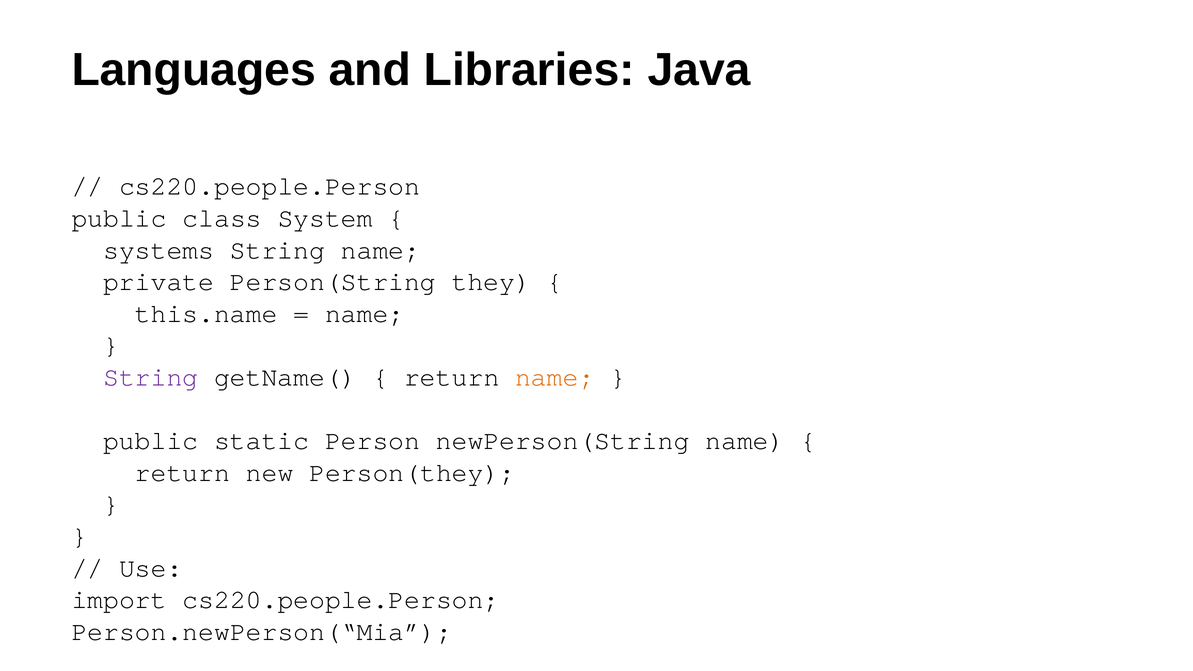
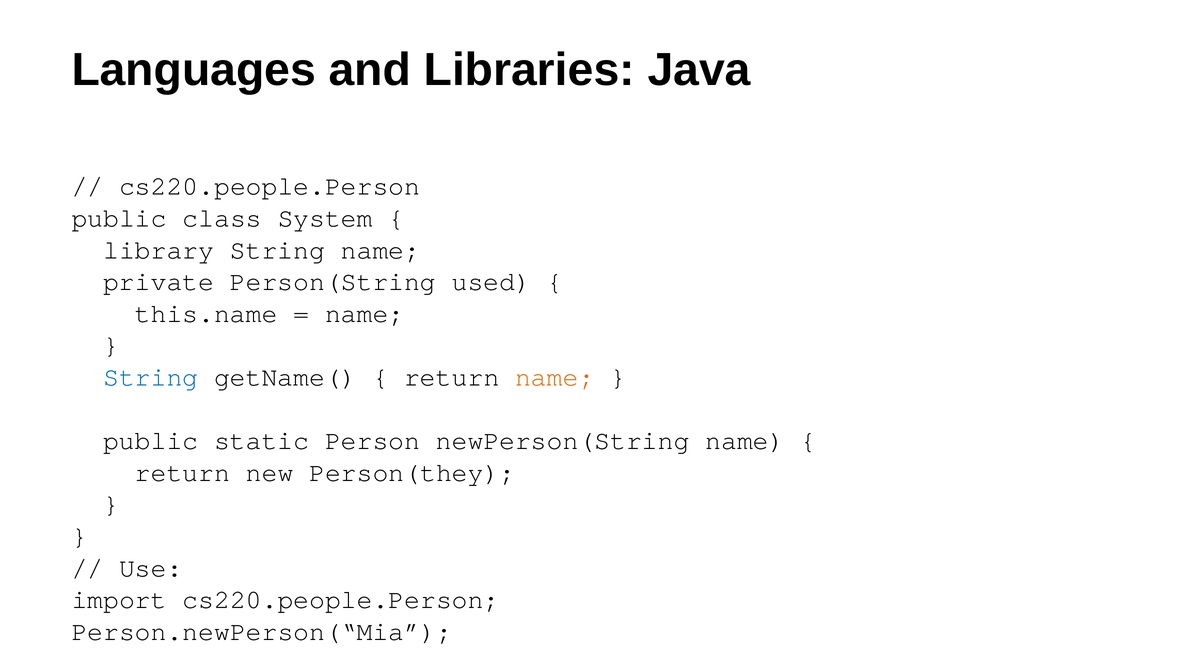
systems: systems -> library (159, 250)
they: they -> used (491, 282)
String colour: purple -> blue (151, 377)
